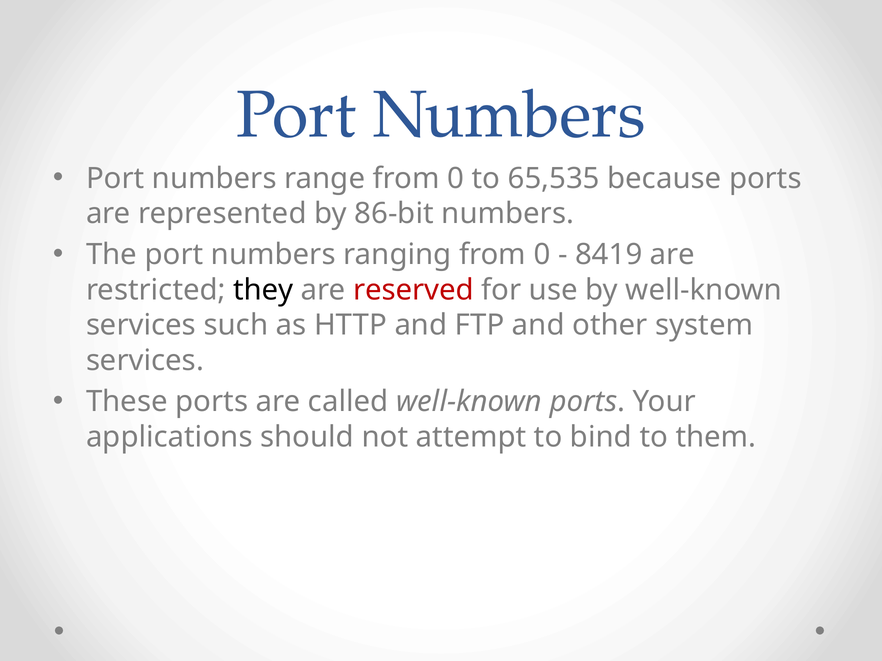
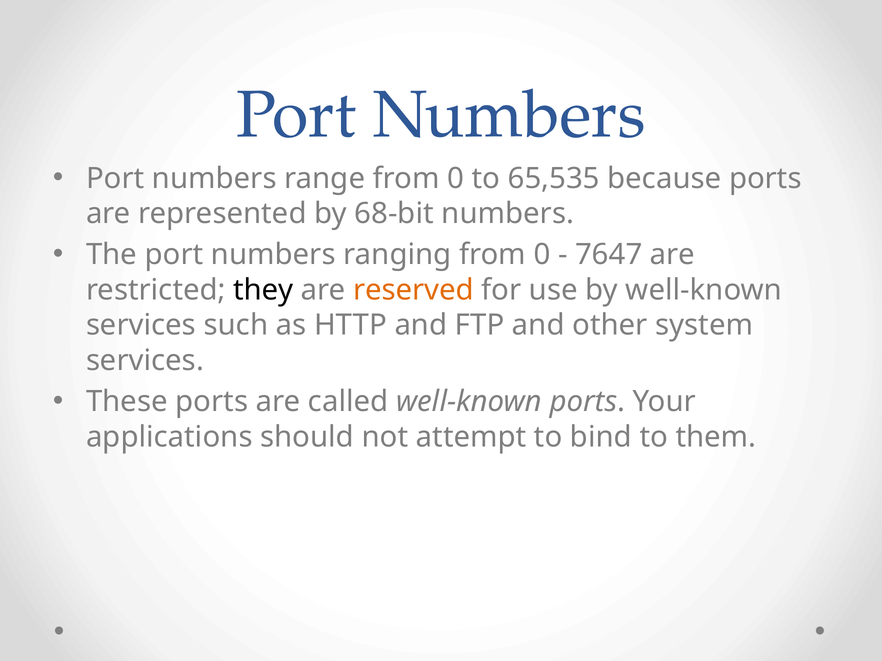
86-bit: 86-bit -> 68-bit (394, 214)
8419: 8419 -> 7647 (609, 255)
reserved colour: red -> orange (413, 290)
